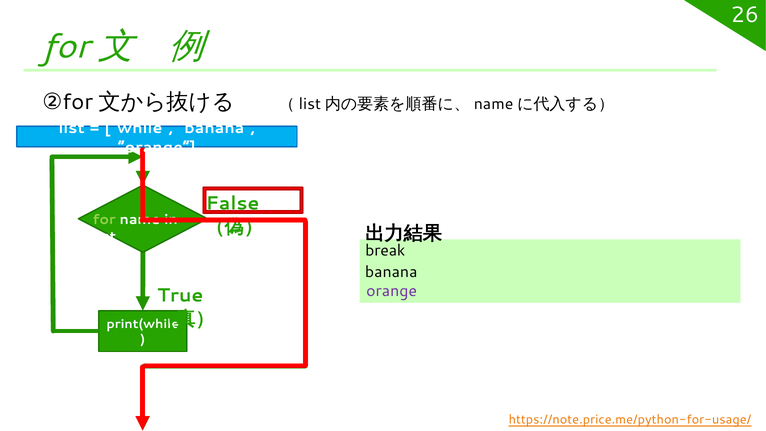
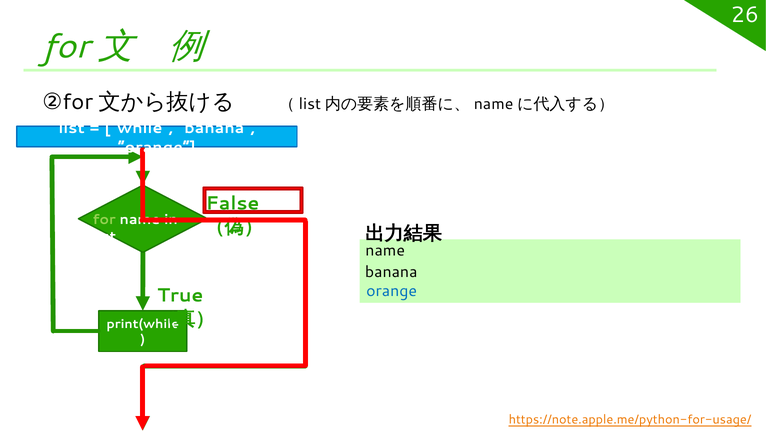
break: break -> name (385, 250)
orange colour: purple -> blue (392, 291)
https://note.price.me/python-for-usage/: https://note.price.me/python-for-usage/ -> https://note.apple.me/python-for-usage/ (630, 419)
